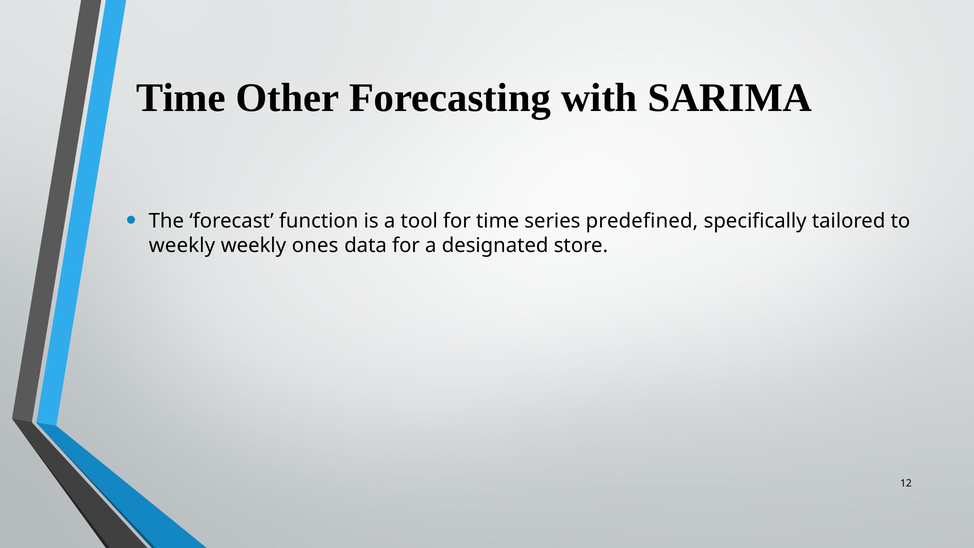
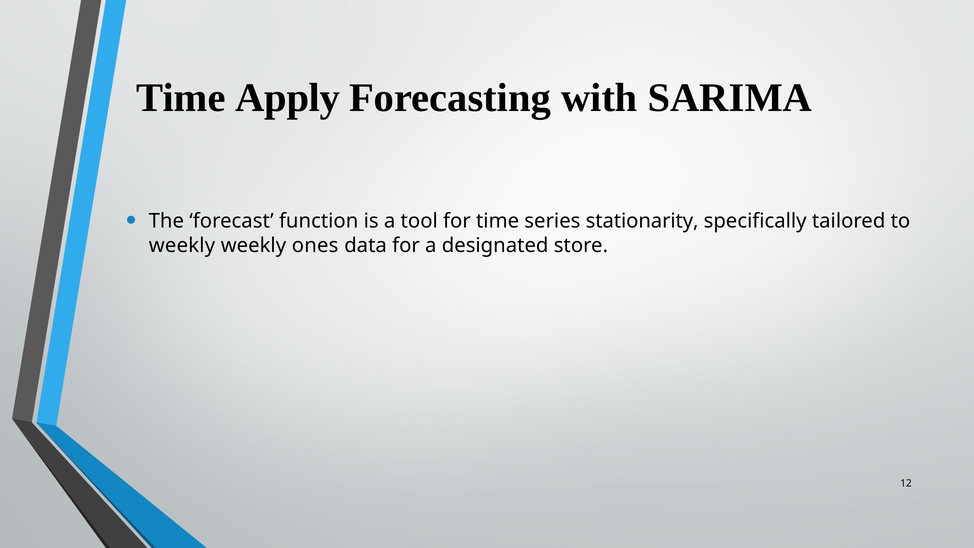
Other: Other -> Apply (288, 98)
predefined: predefined -> stationarity (642, 221)
